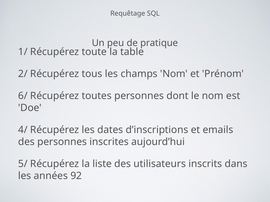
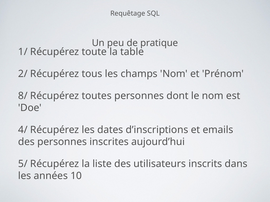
6/: 6/ -> 8/ (23, 96)
92: 92 -> 10 (76, 176)
